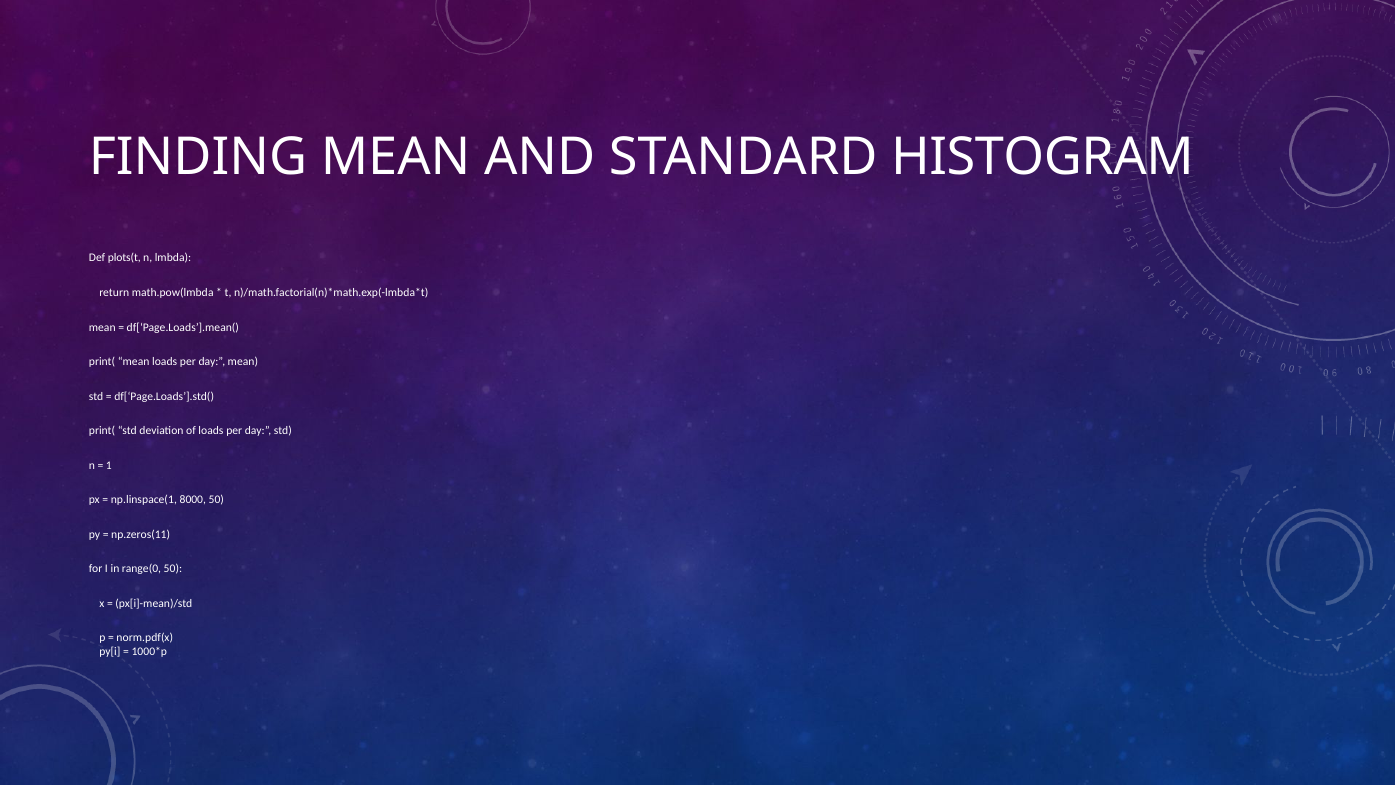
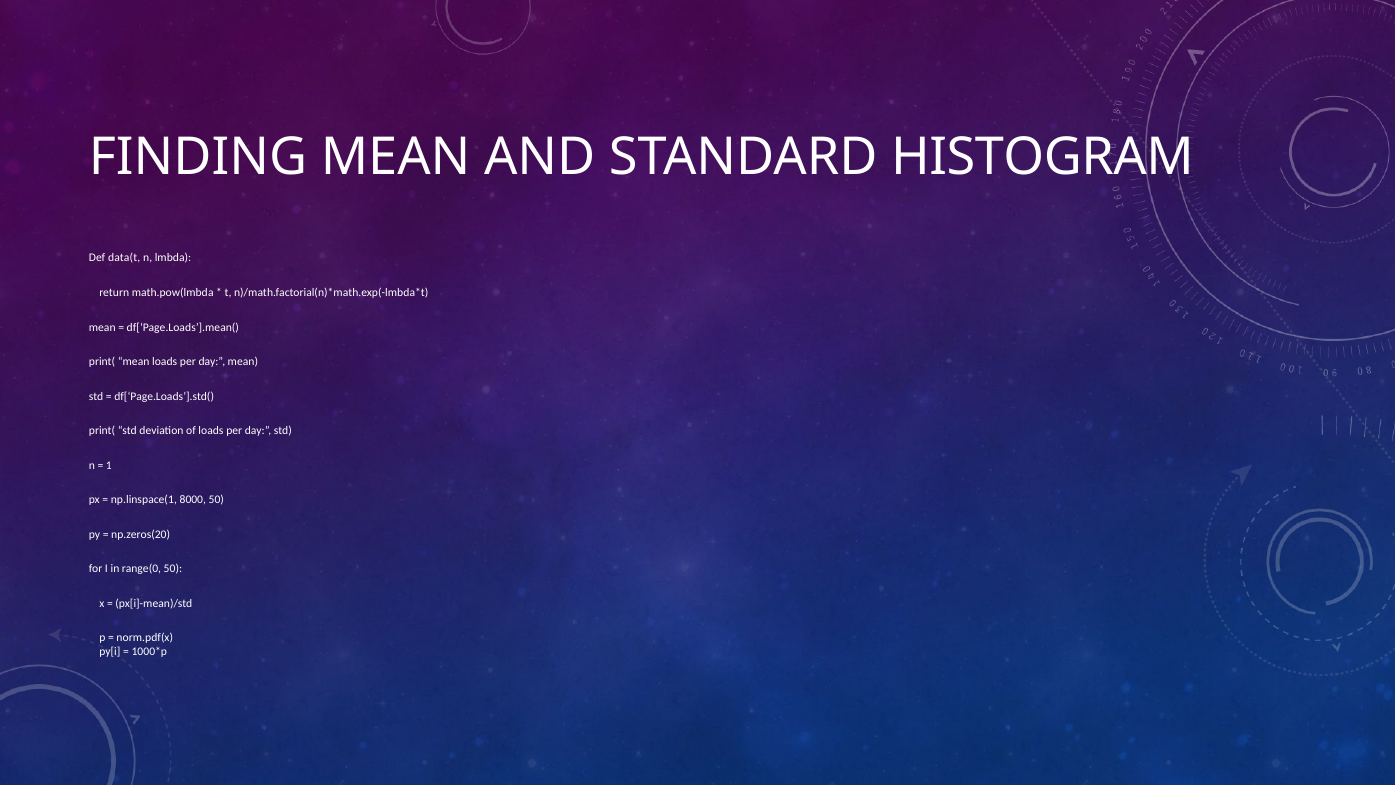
plots(t: plots(t -> data(t (124, 258)
np.zeros(11: np.zeros(11 -> np.zeros(20 (141, 534)
